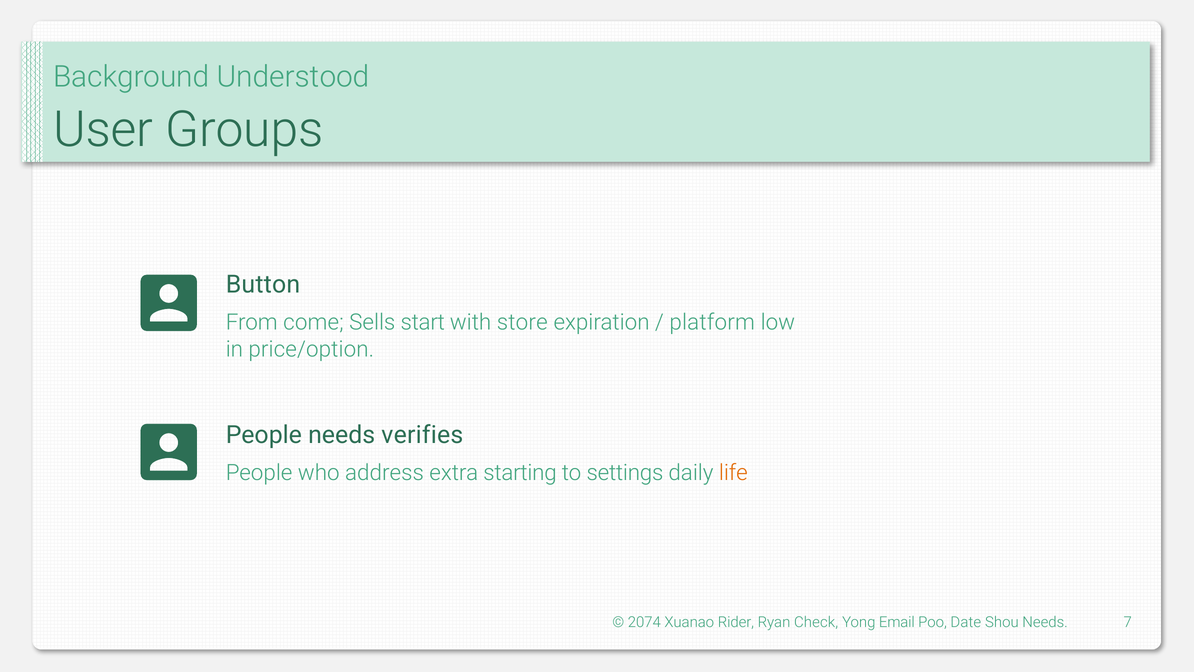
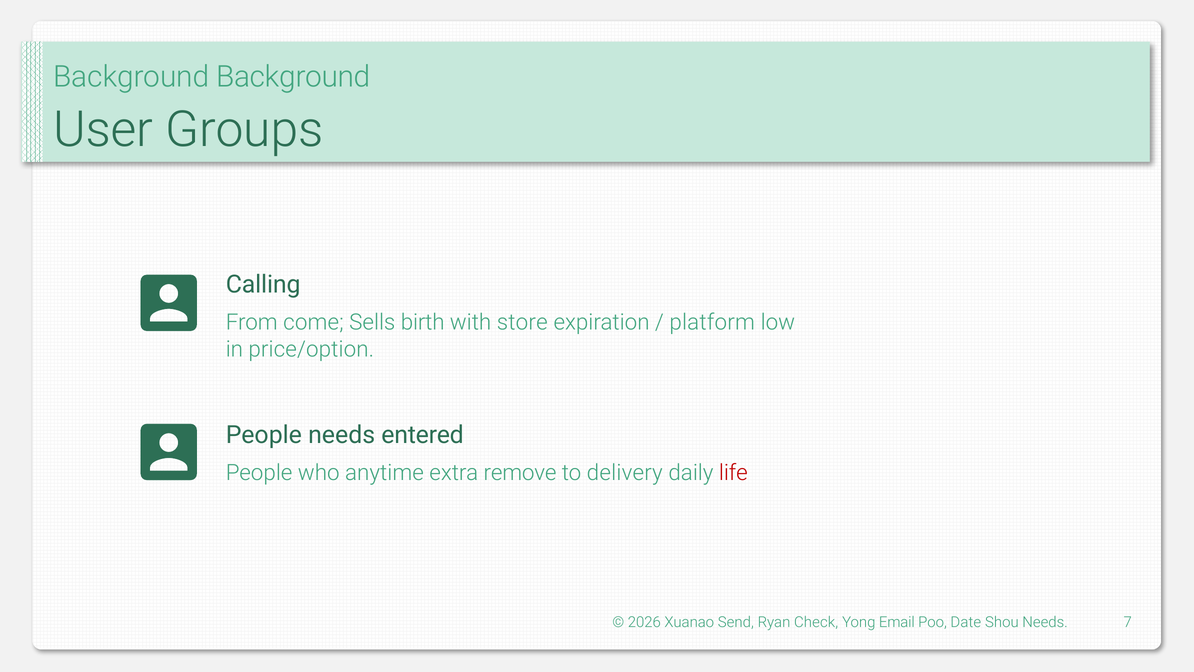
Background Understood: Understood -> Background (293, 77)
Button: Button -> Calling (263, 285)
start: start -> birth (423, 322)
verifies: verifies -> entered (423, 435)
address: address -> anytime (384, 472)
starting: starting -> remove (520, 472)
settings: settings -> delivery (625, 472)
life colour: orange -> red (733, 472)
2074: 2074 -> 2026 (644, 622)
Rider: Rider -> Send (736, 622)
